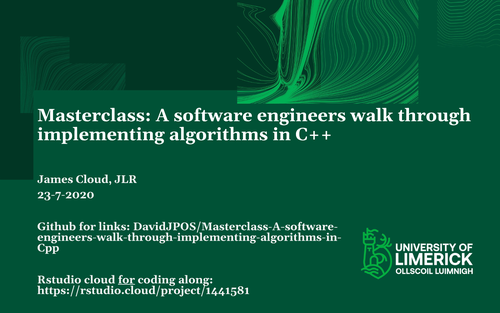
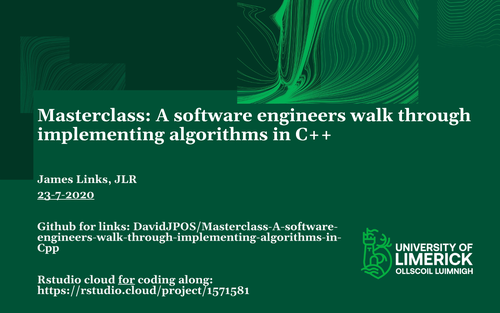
James Cloud: Cloud -> Links (94, 179)
23-7-2020 underline: none -> present (66, 194)
https://rstudio.cloud/project/1441581: https://rstudio.cloud/project/1441581 -> https://rstudio.cloud/project/1571581 (143, 290)
